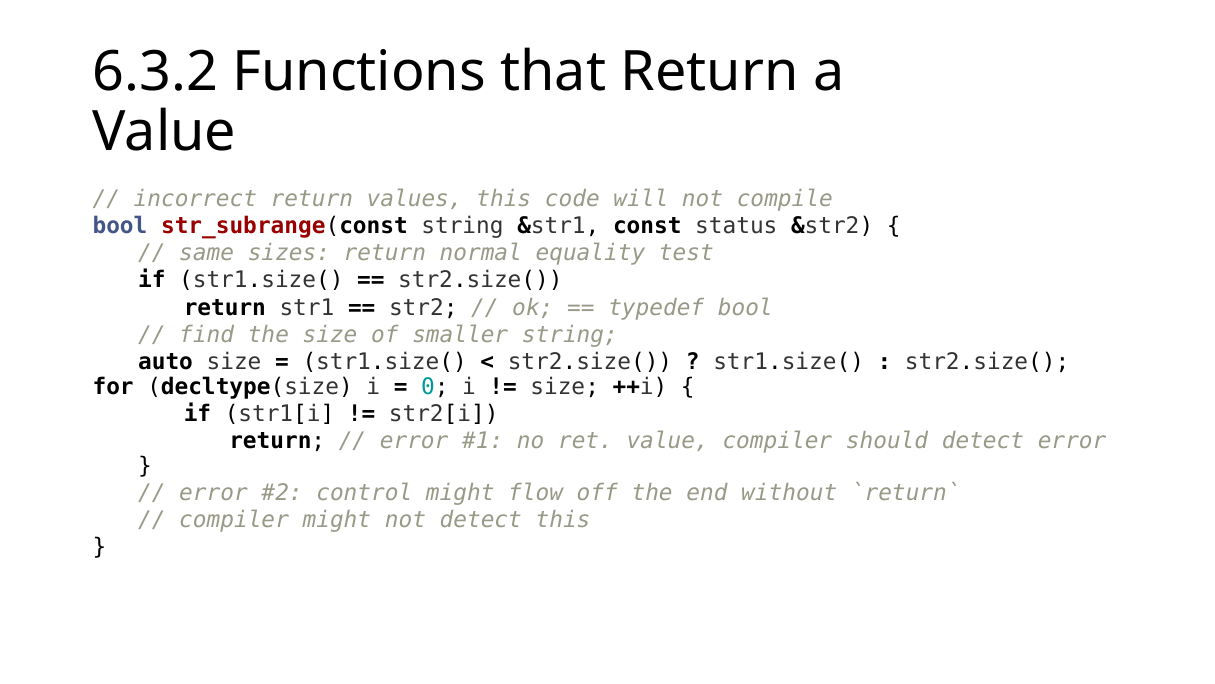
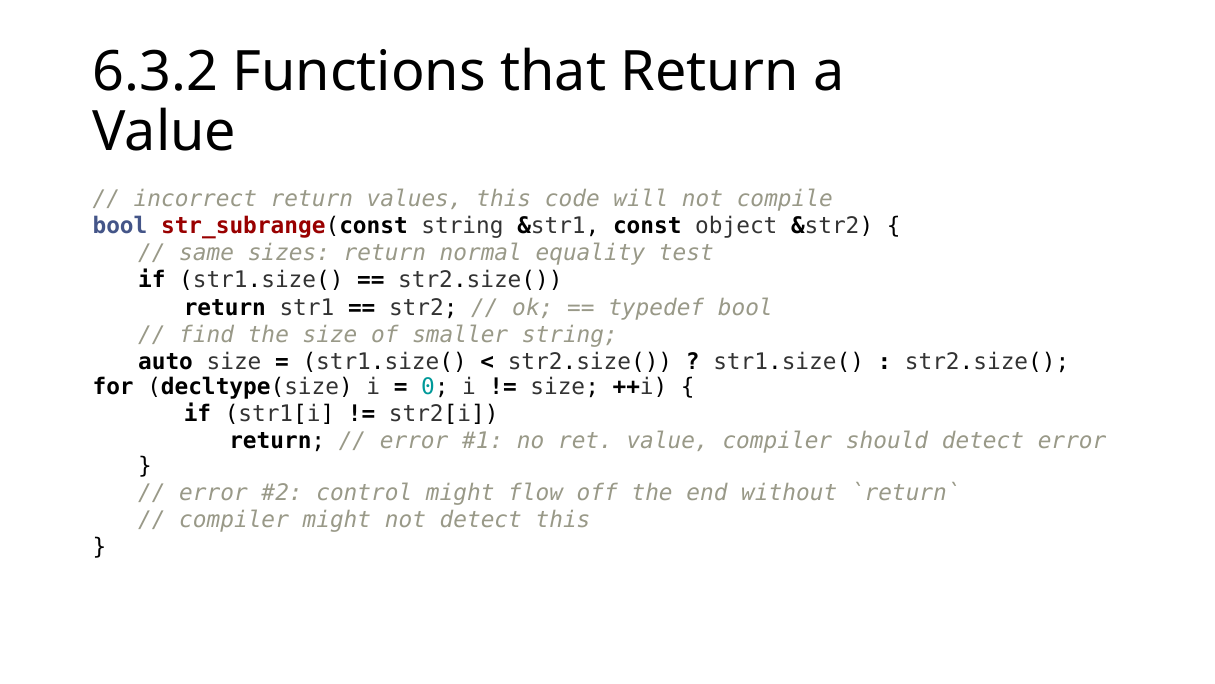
status: status -> object (736, 226)
